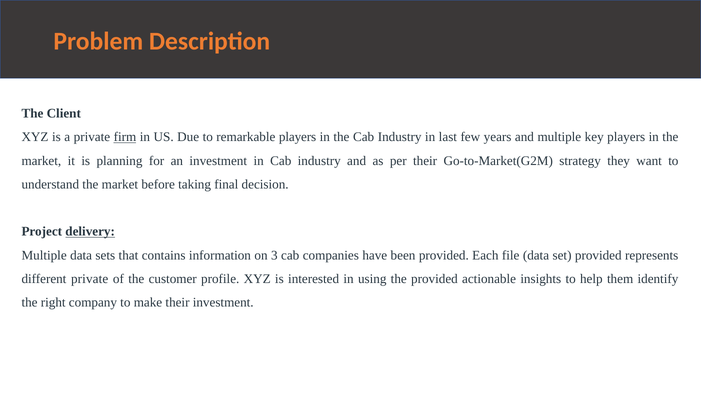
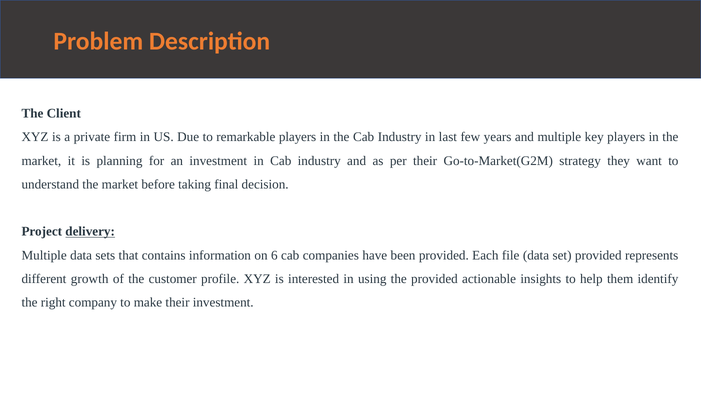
firm underline: present -> none (125, 137)
3: 3 -> 6 (274, 255)
different private: private -> growth (90, 279)
